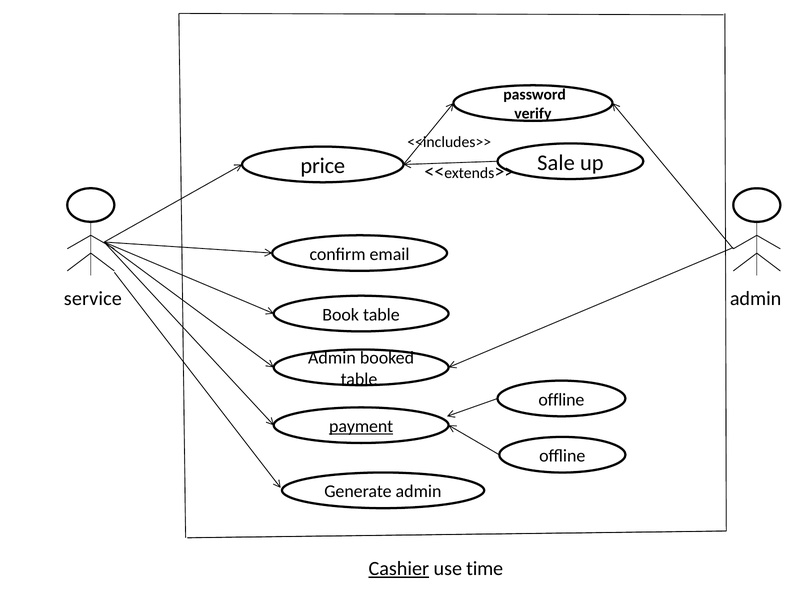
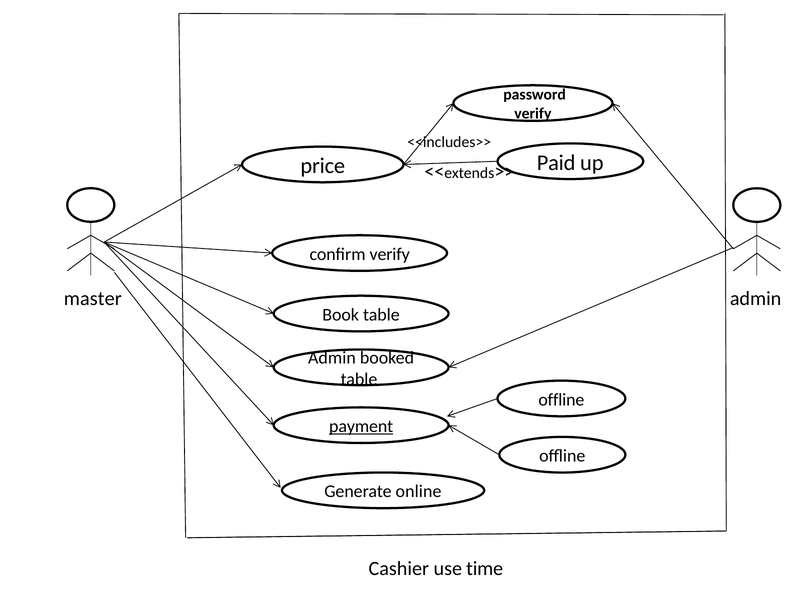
Sale: Sale -> Paid (556, 163)
confirm email: email -> verify (390, 254)
service: service -> master (93, 299)
Generate admin: admin -> online (419, 492)
Cashier underline: present -> none (399, 569)
